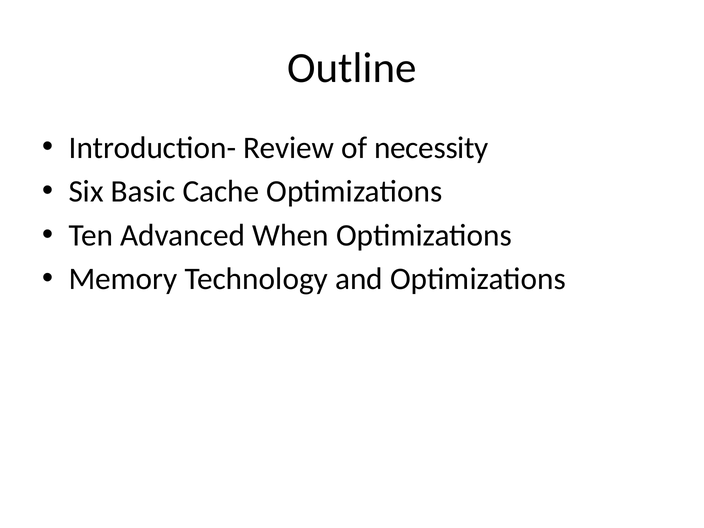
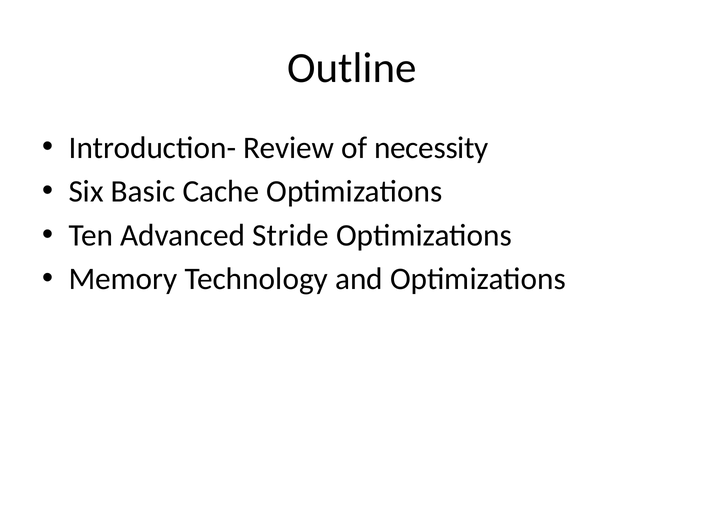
When: When -> Stride (290, 235)
